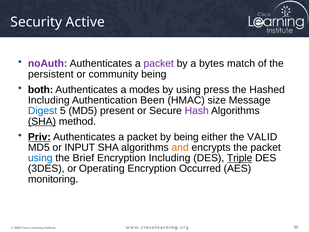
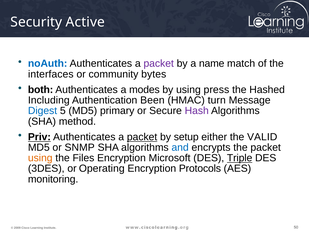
noAuth colour: purple -> blue (48, 64)
bytes: bytes -> name (212, 64)
persistent: persistent -> interfaces (51, 74)
community being: being -> bytes (154, 74)
size: size -> turn (217, 100)
present: present -> primary (117, 111)
SHA underline: present -> none (42, 121)
packet underline: none -> present (142, 137)
by being: being -> setup (186, 137)
INPUT: INPUT -> SNMP (80, 147)
and colour: orange -> blue (180, 147)
using colour: blue -> orange (40, 158)
Brief: Brief -> Files (83, 158)
Encryption Including: Including -> Microsoft (170, 158)
Occurred: Occurred -> Protocols (200, 168)
